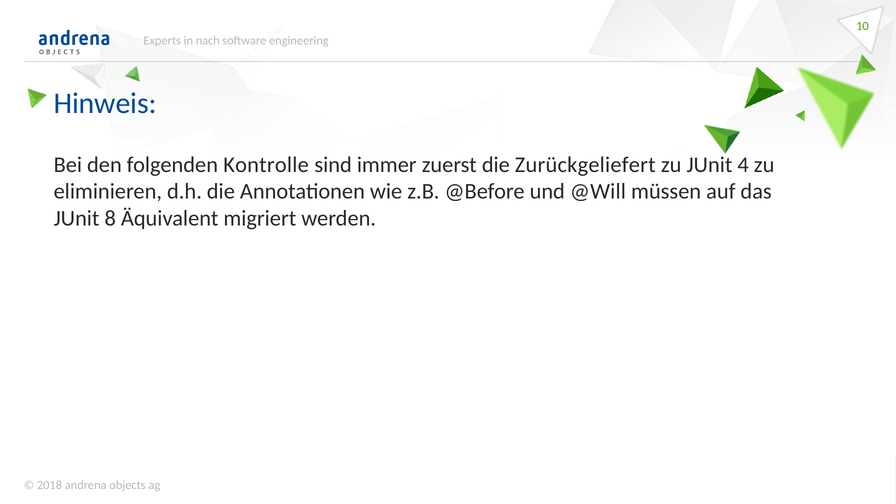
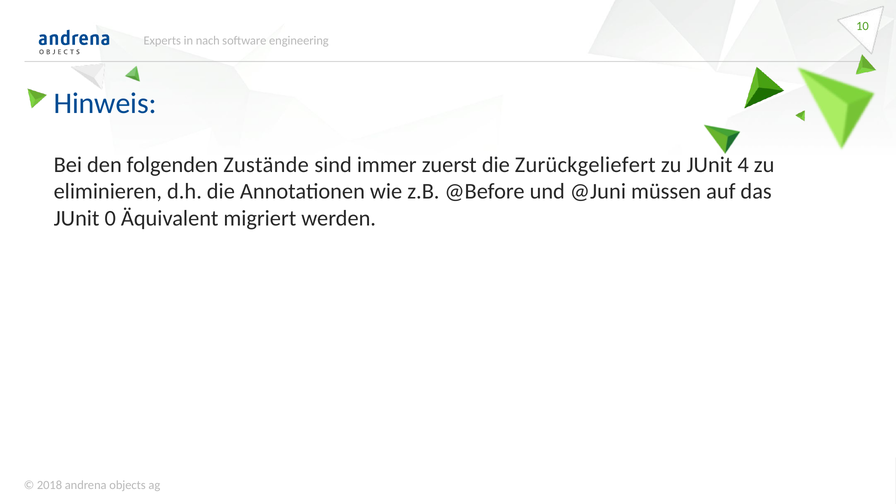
Kontrolle: Kontrolle -> Zustände (266, 165)
@Will: @Will -> @Juni (598, 192)
8: 8 -> 0 (110, 218)
